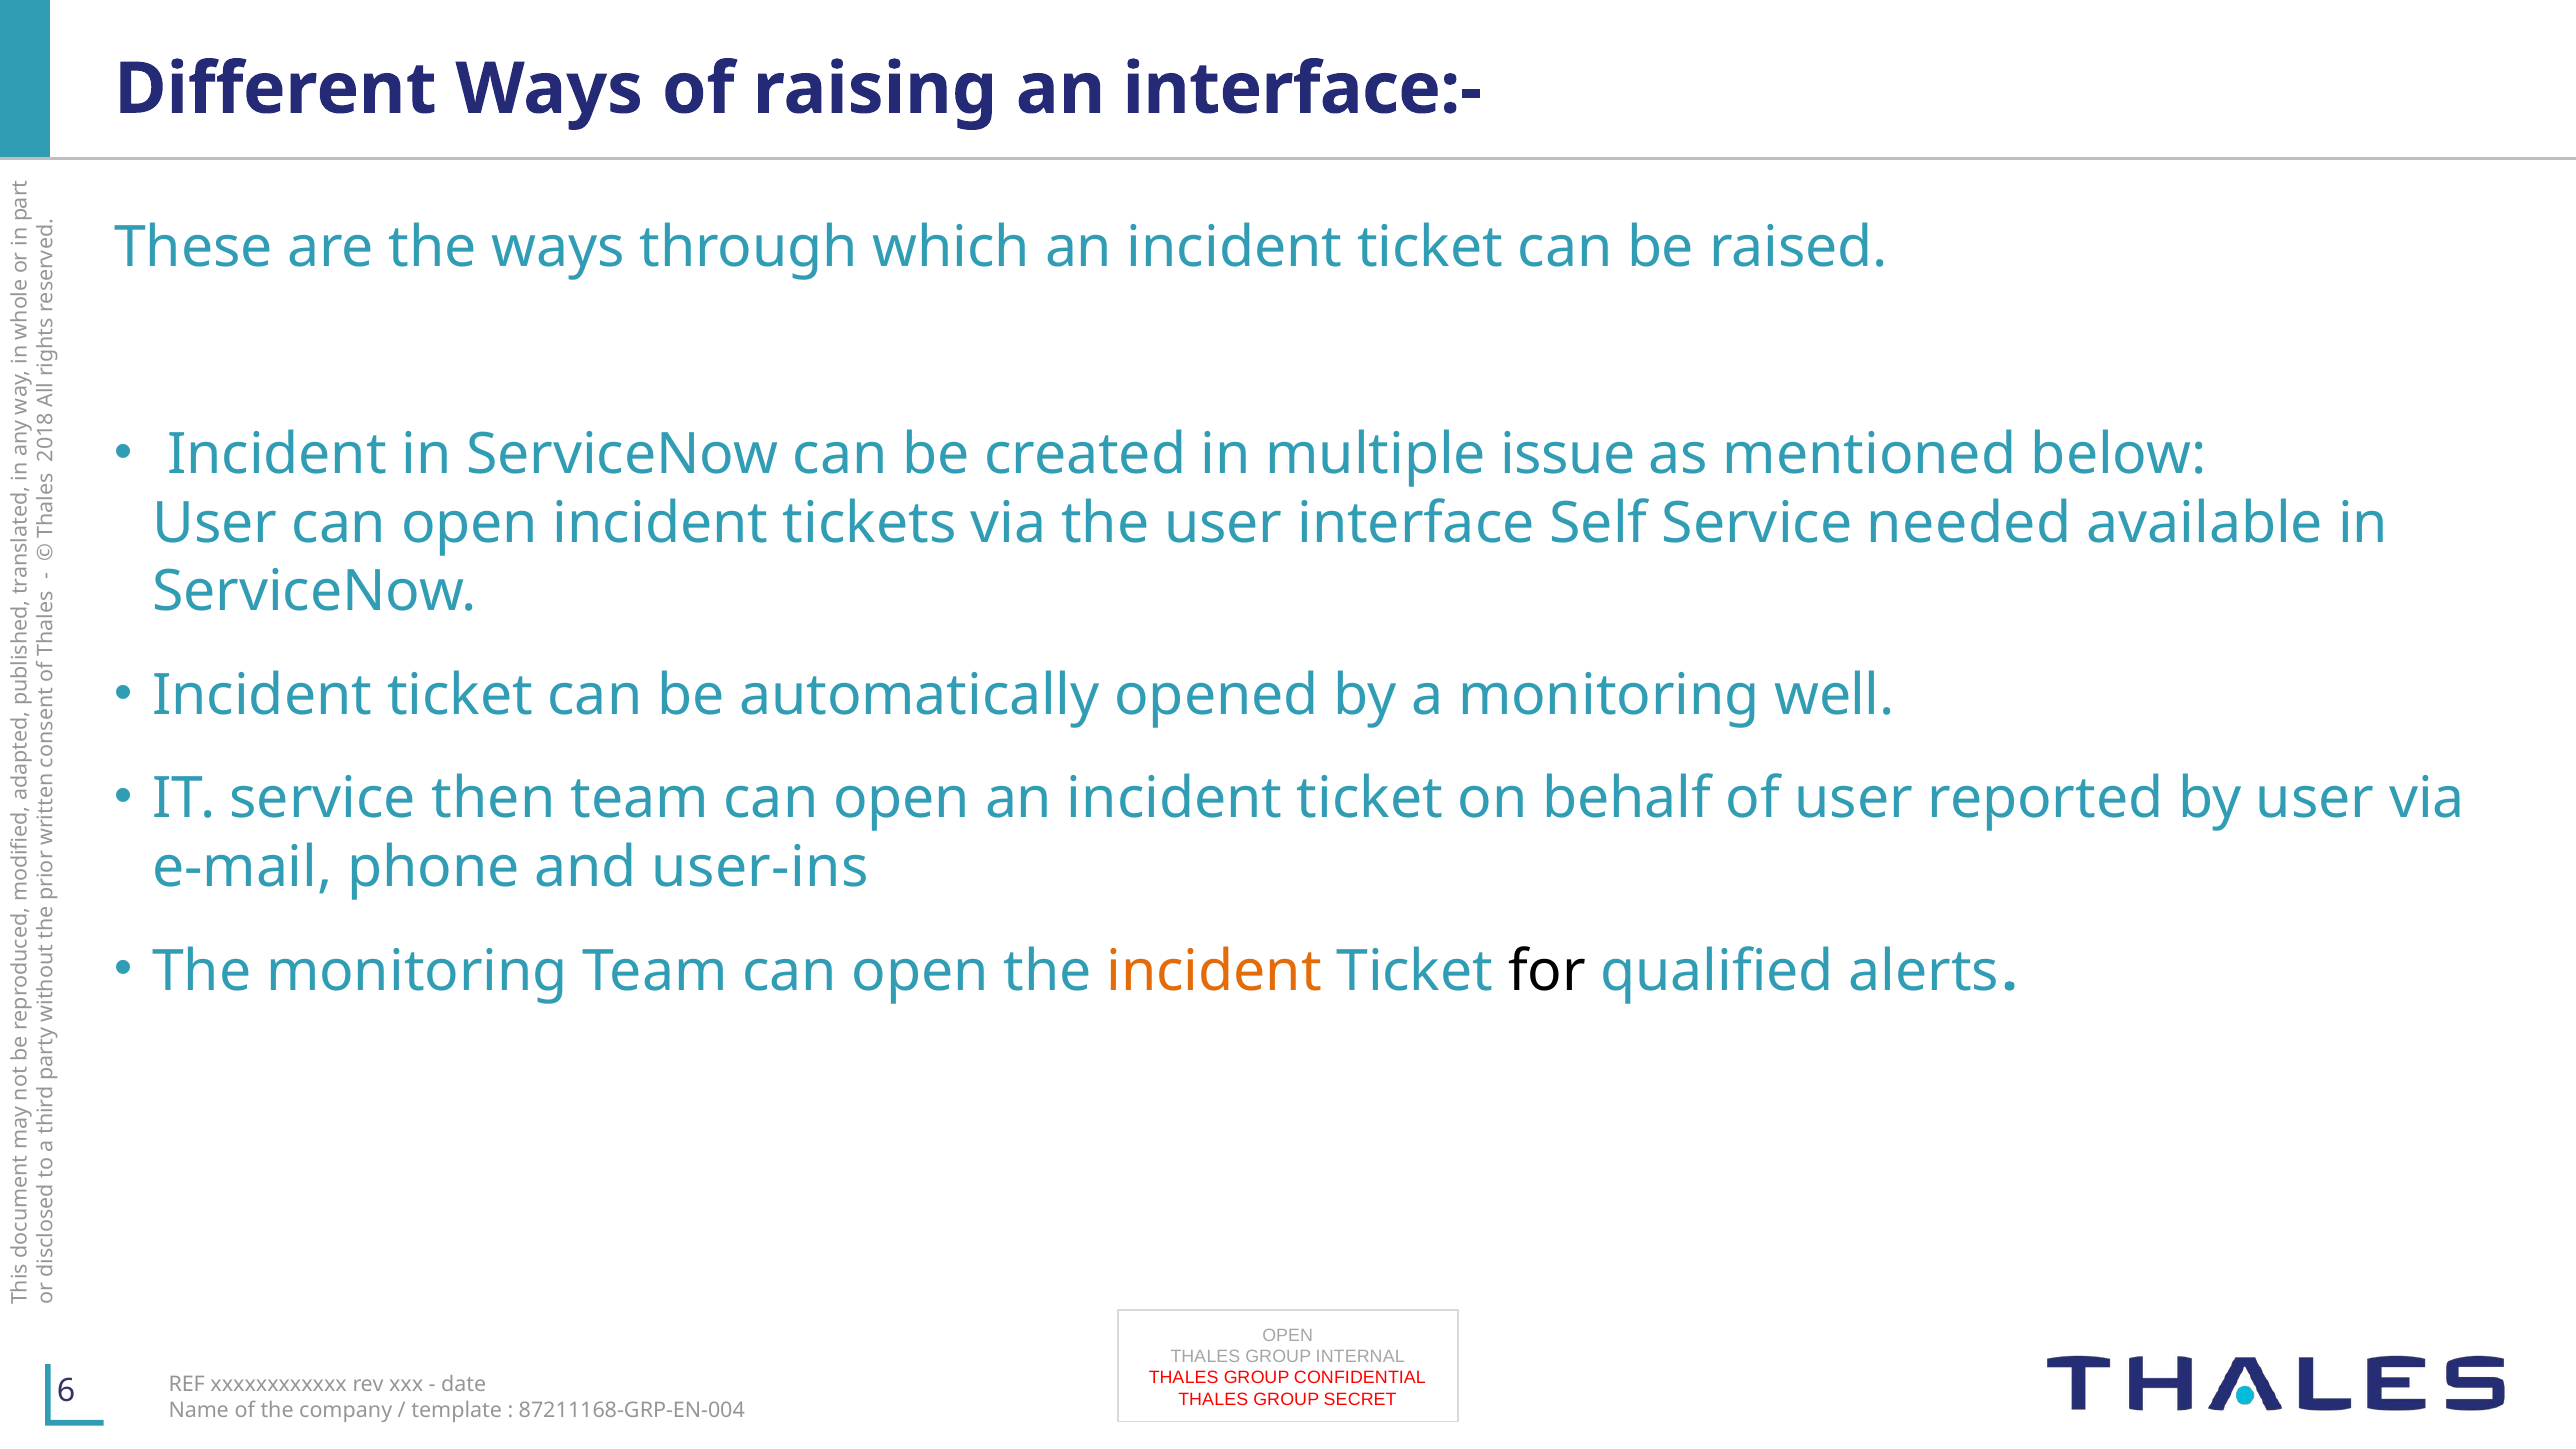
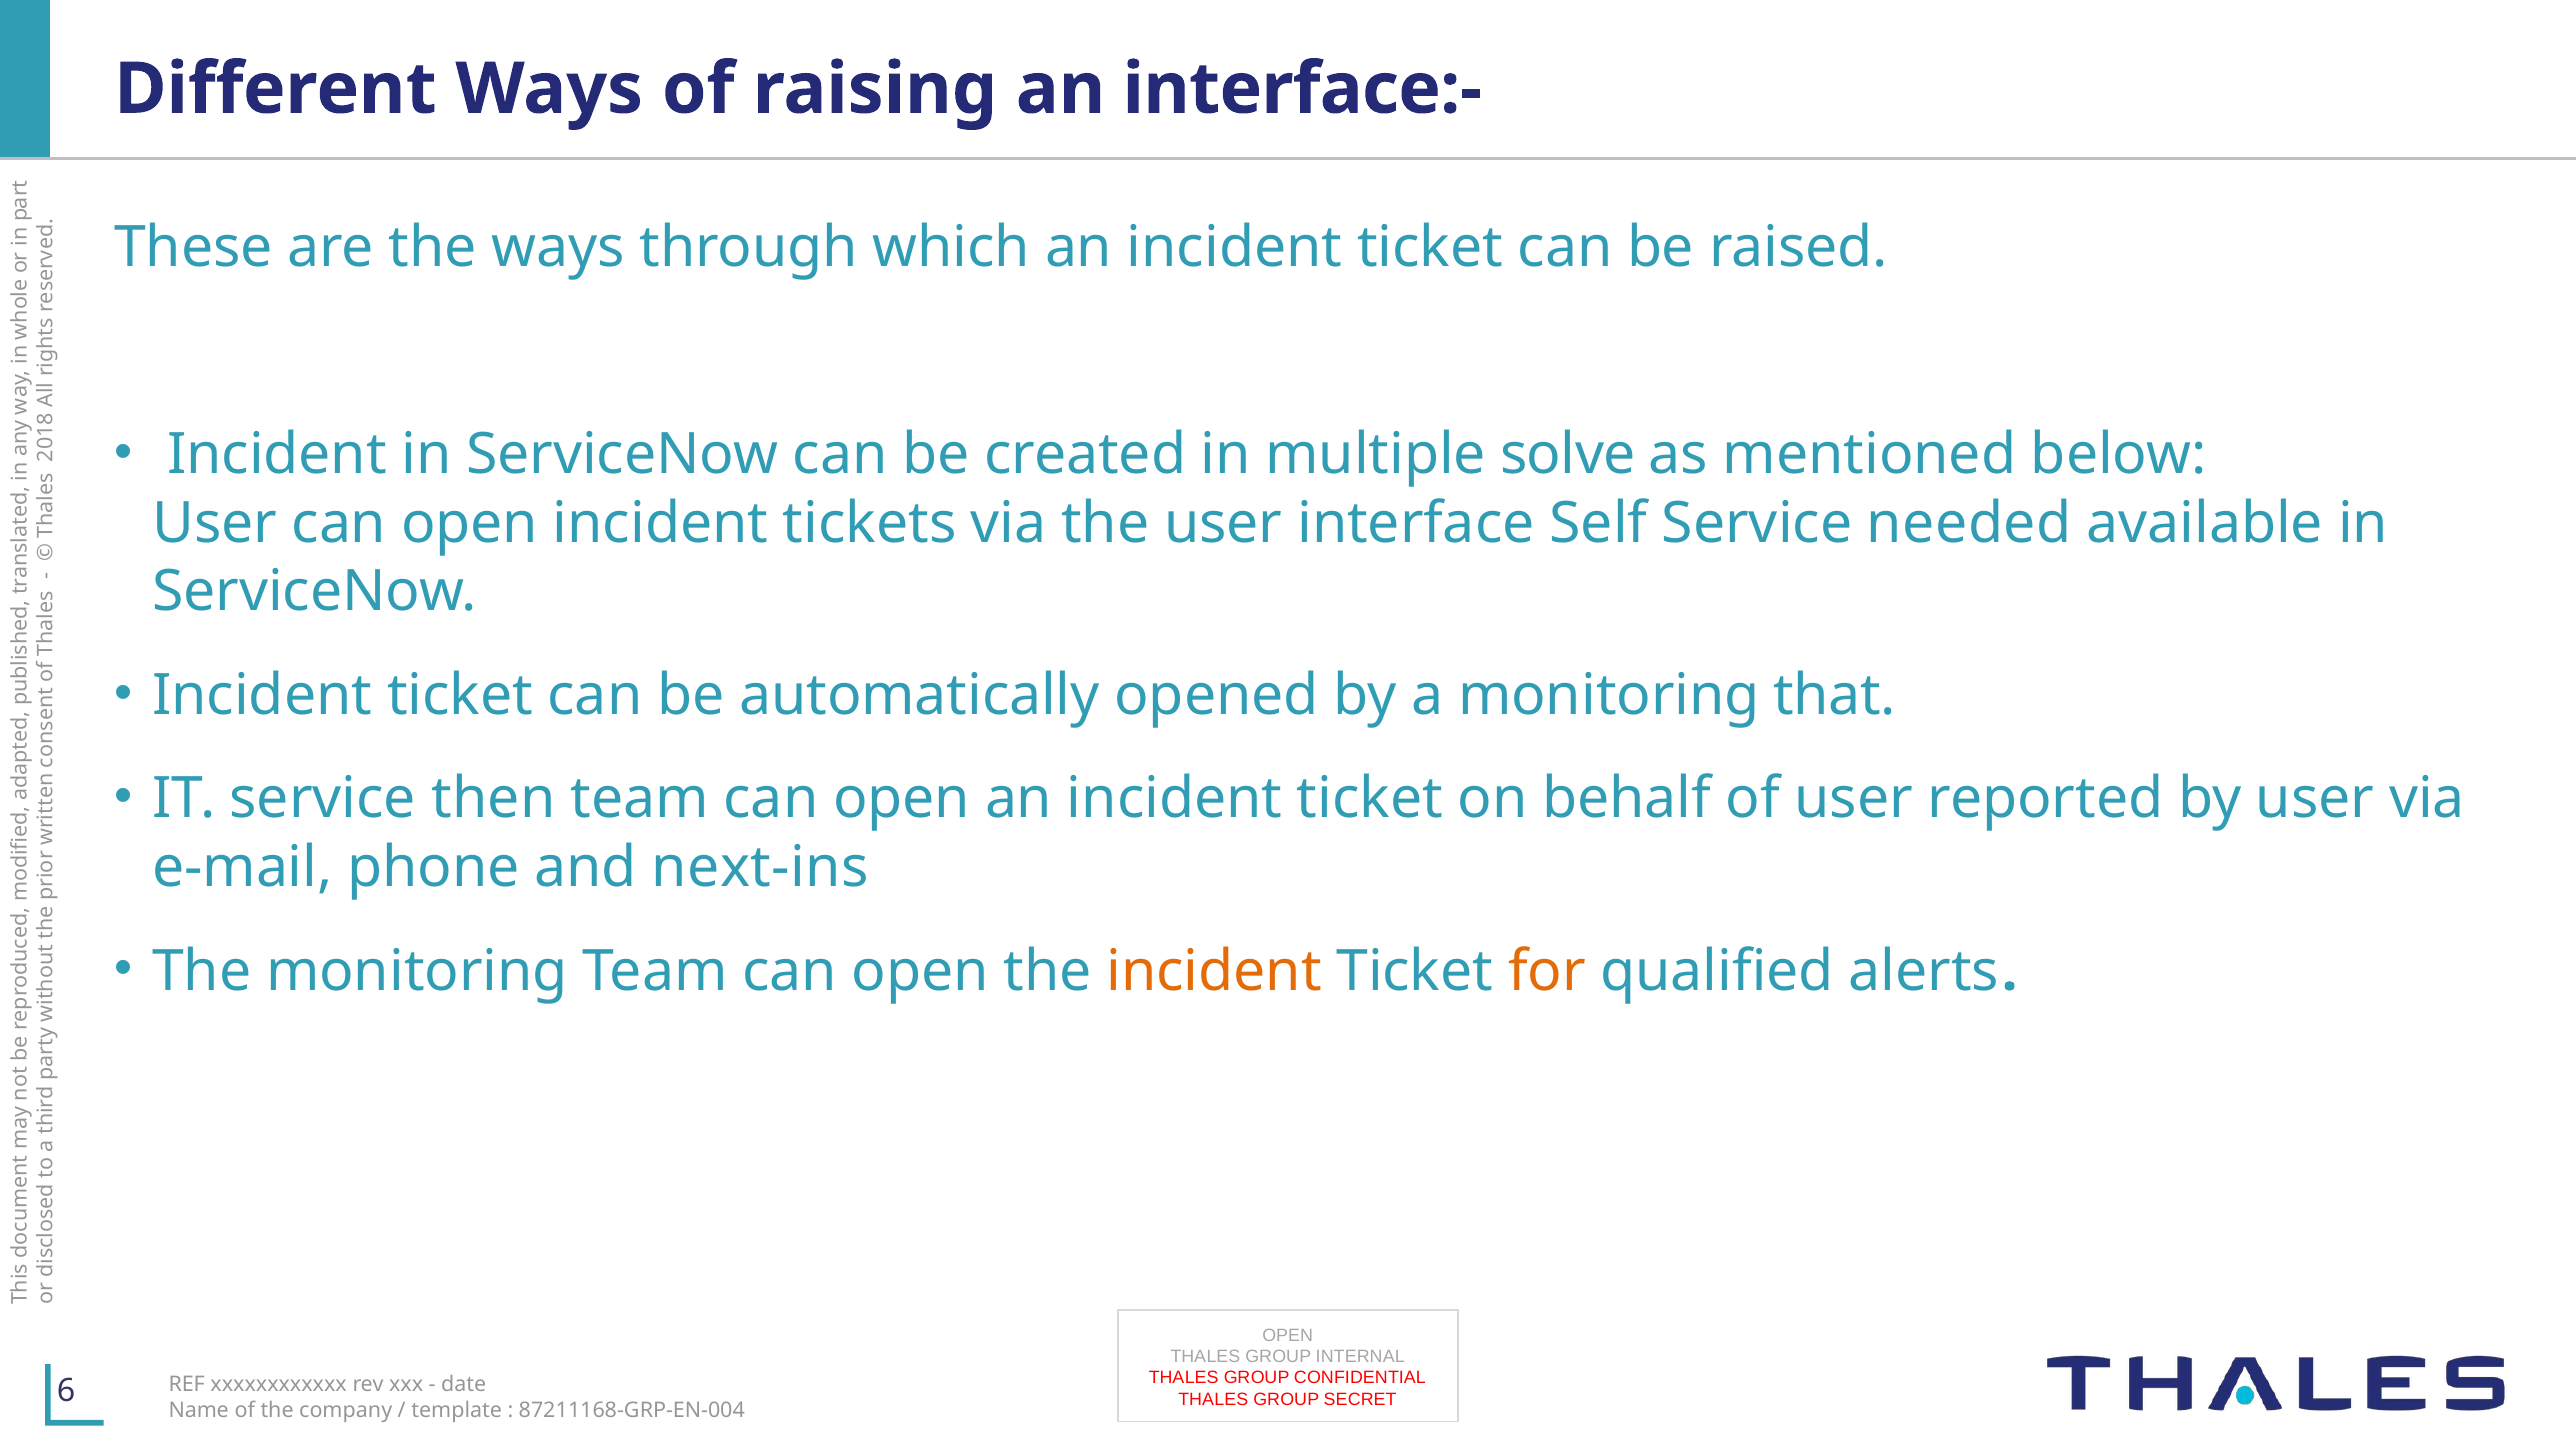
issue: issue -> solve (1568, 455)
well: well -> that (1835, 695)
user-ins: user-ins -> next-ins (760, 868)
for colour: black -> orange (1547, 971)
